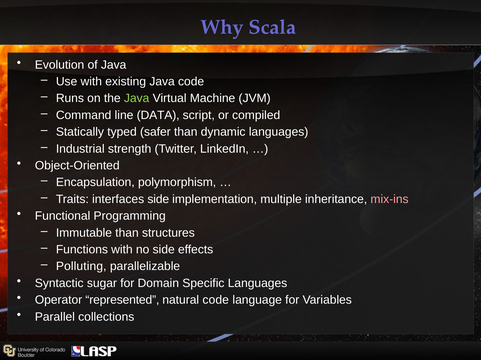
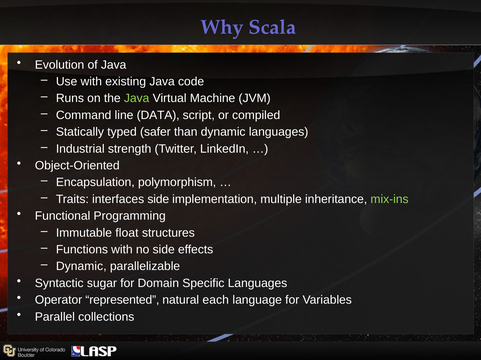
mix-ins colour: pink -> light green (390, 200)
Immutable than: than -> float (127, 233)
Polluting: Polluting -> Dynamic (81, 267)
natural code: code -> each (216, 301)
